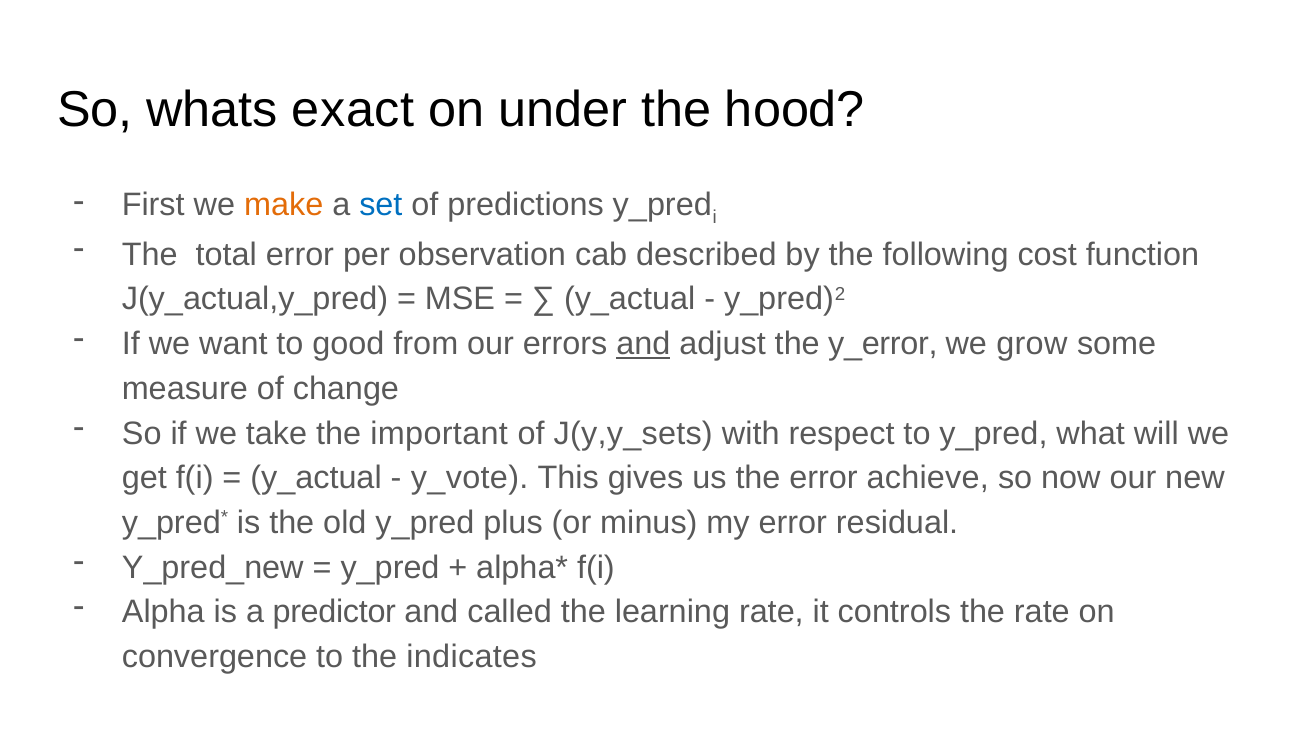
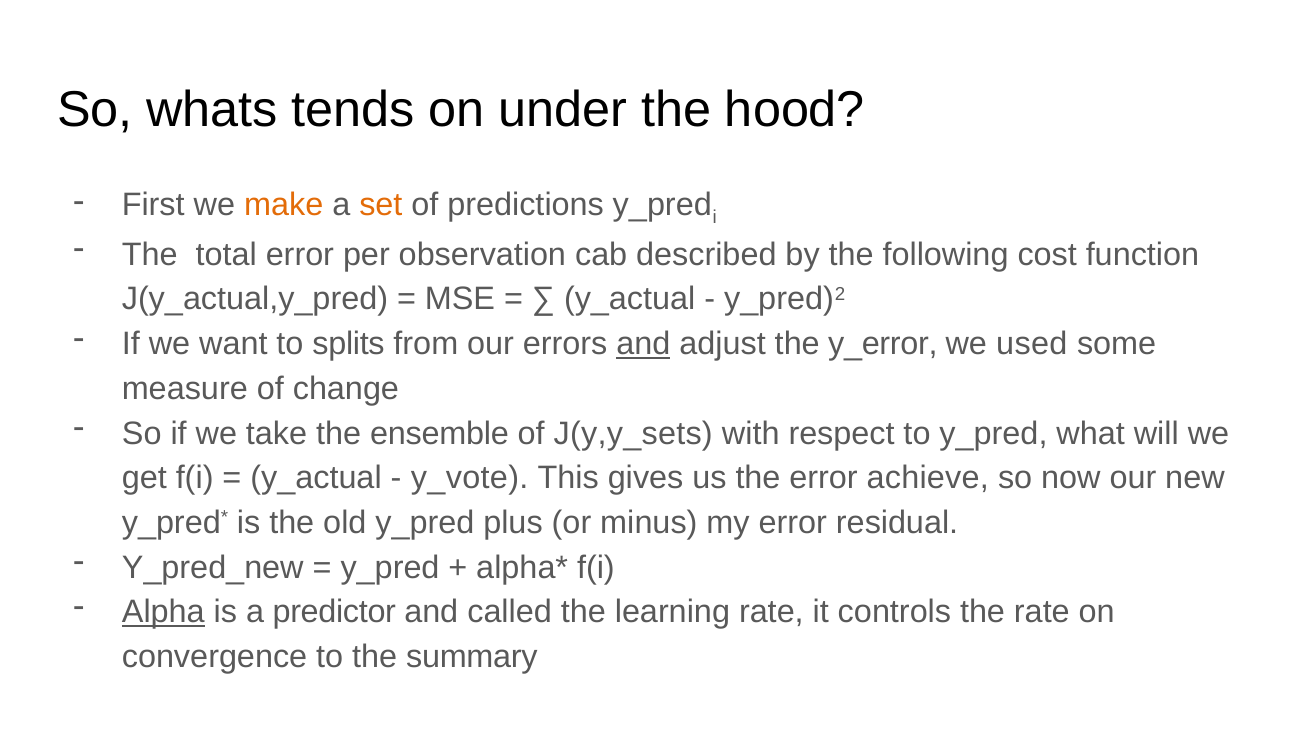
exact: exact -> tends (353, 110)
set colour: blue -> orange (381, 205)
good: good -> splits (349, 344)
grow: grow -> used (1032, 344)
important: important -> ensemble (439, 433)
Alpha underline: none -> present (163, 612)
indicates: indicates -> summary (472, 657)
